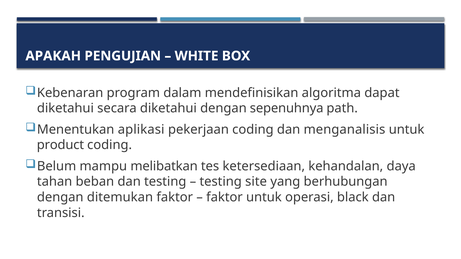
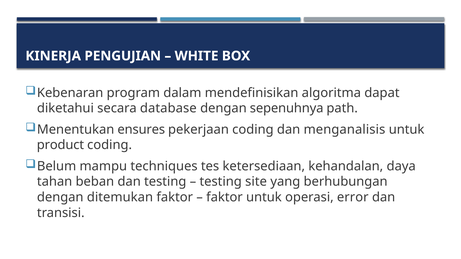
APAKAH: APAKAH -> KINERJA (53, 56)
secara diketahui: diketahui -> database (168, 108)
aplikasi: aplikasi -> ensures (141, 130)
melibatkan: melibatkan -> techniques (164, 166)
black: black -> error (353, 197)
